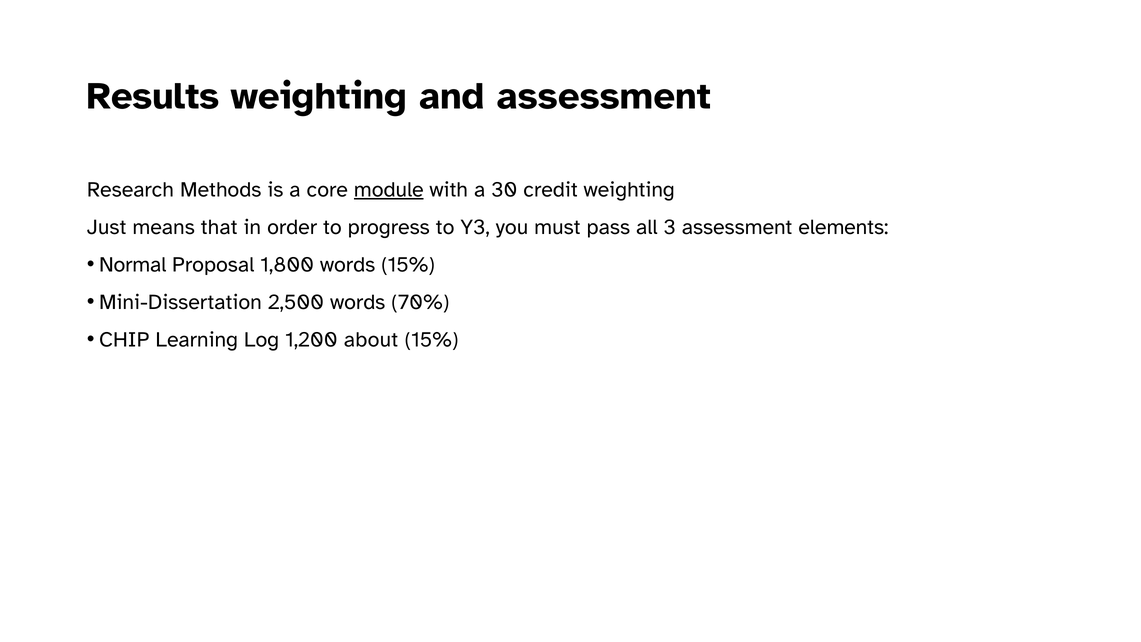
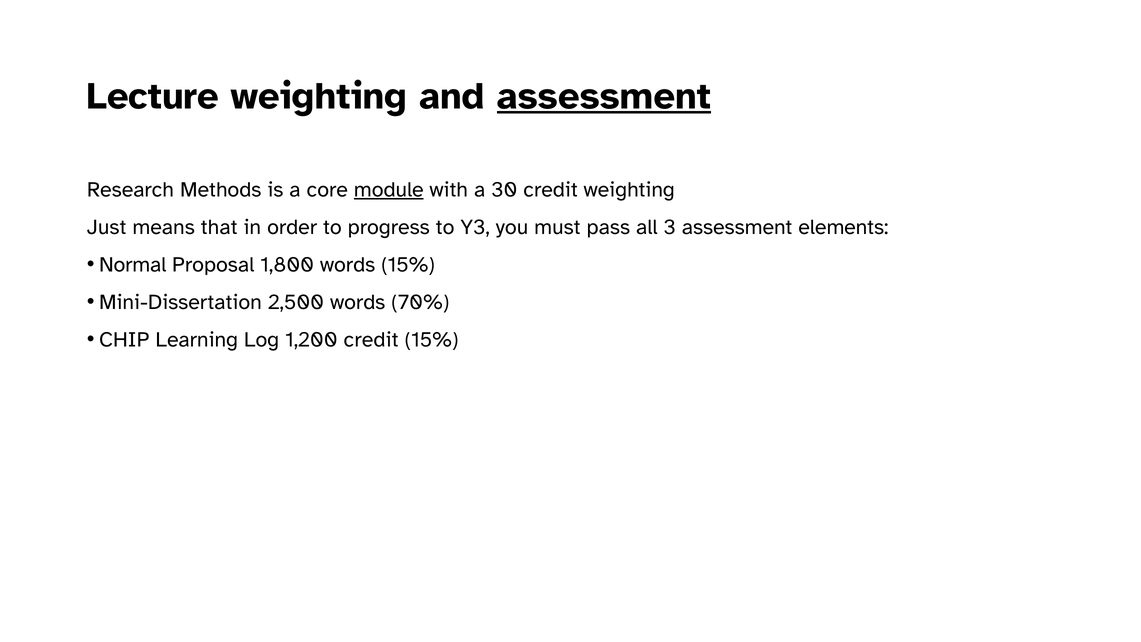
Results: Results -> Lecture (153, 96)
assessment underline: none -> present (604, 96)
1,200 about: about -> credit (371, 340)
